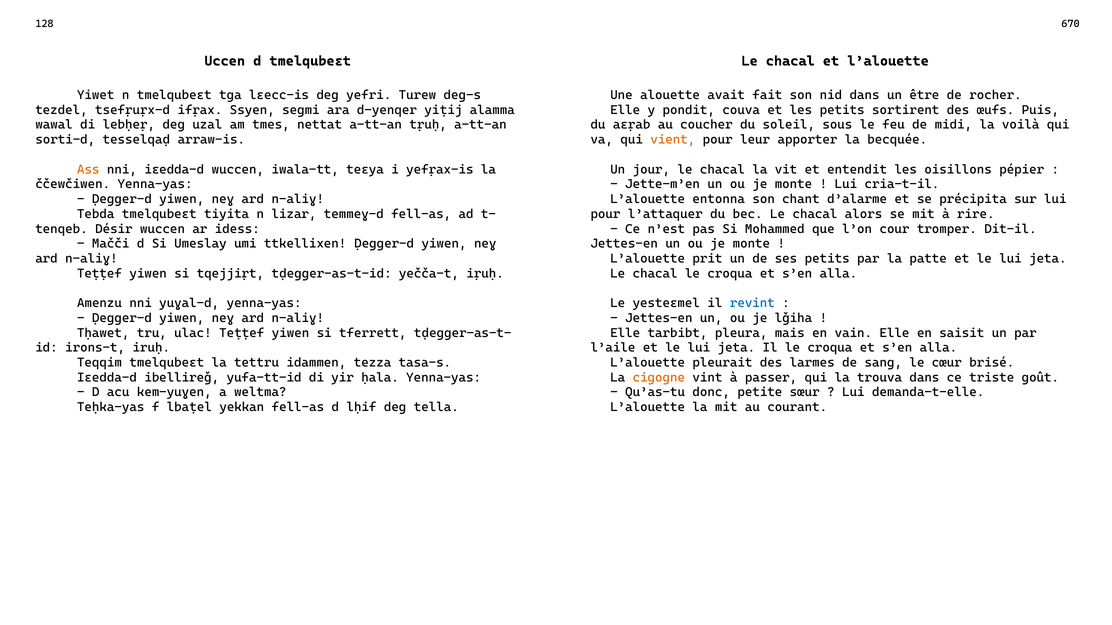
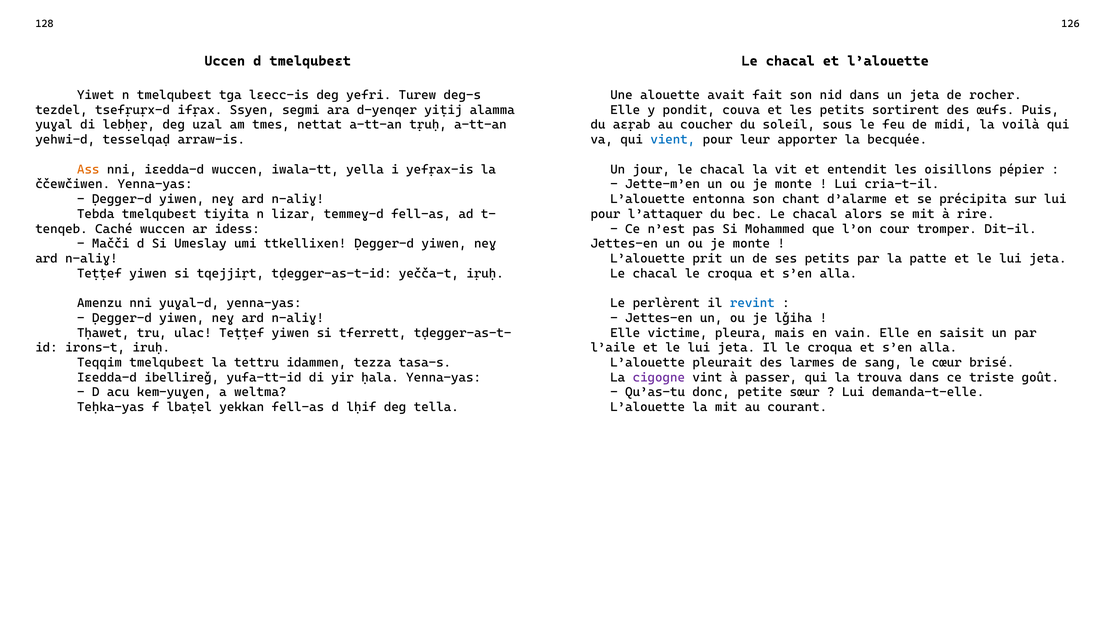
670: 670 -> 126 (1070, 24)
un être: être -> jeta (924, 95)
wawal: wawal -> yuɣal (54, 125)
sorti-d: sorti-d -> yehwi-d (65, 140)
vient colour: orange -> blue (673, 140)
teɛya: teɛya -> yella (365, 169)
Désir: Désir -> Caché (114, 229)
yesteɛmel: yesteɛmel -> perlèrent (666, 303)
tarbibt: tarbibt -> victime (678, 333)
cigogne colour: orange -> purple (659, 378)
